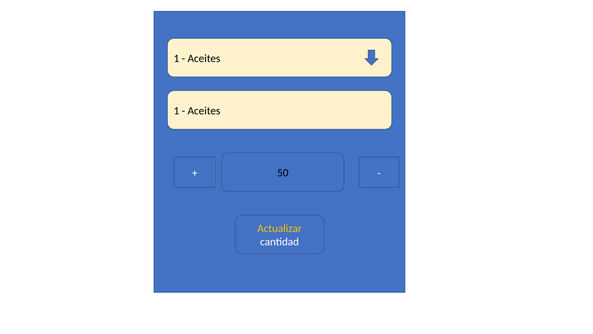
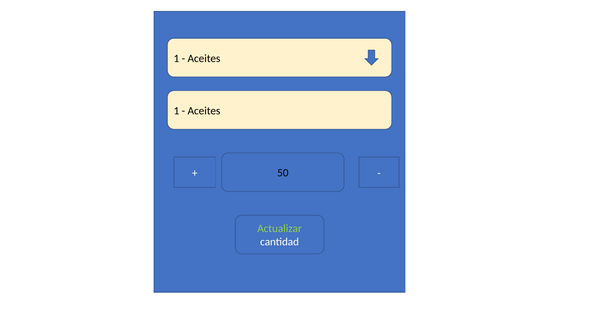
Actualizar colour: yellow -> light green (280, 228)
